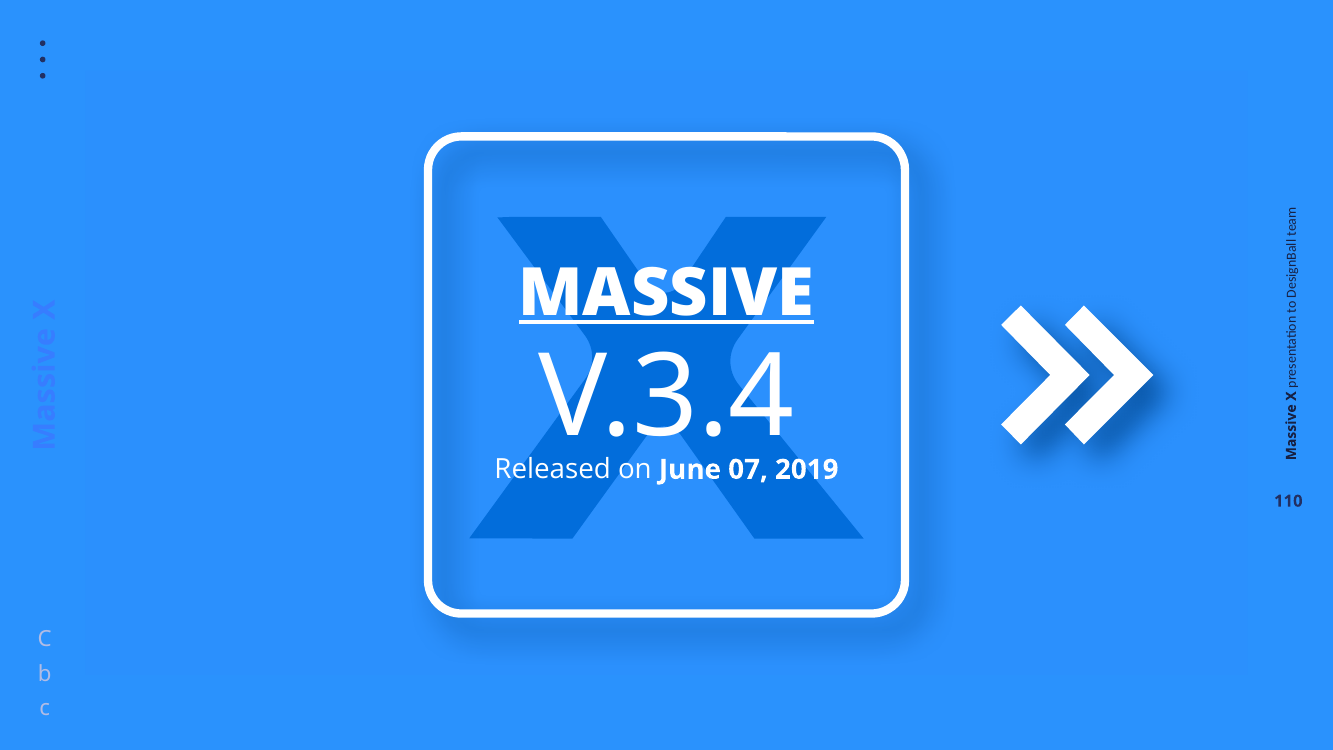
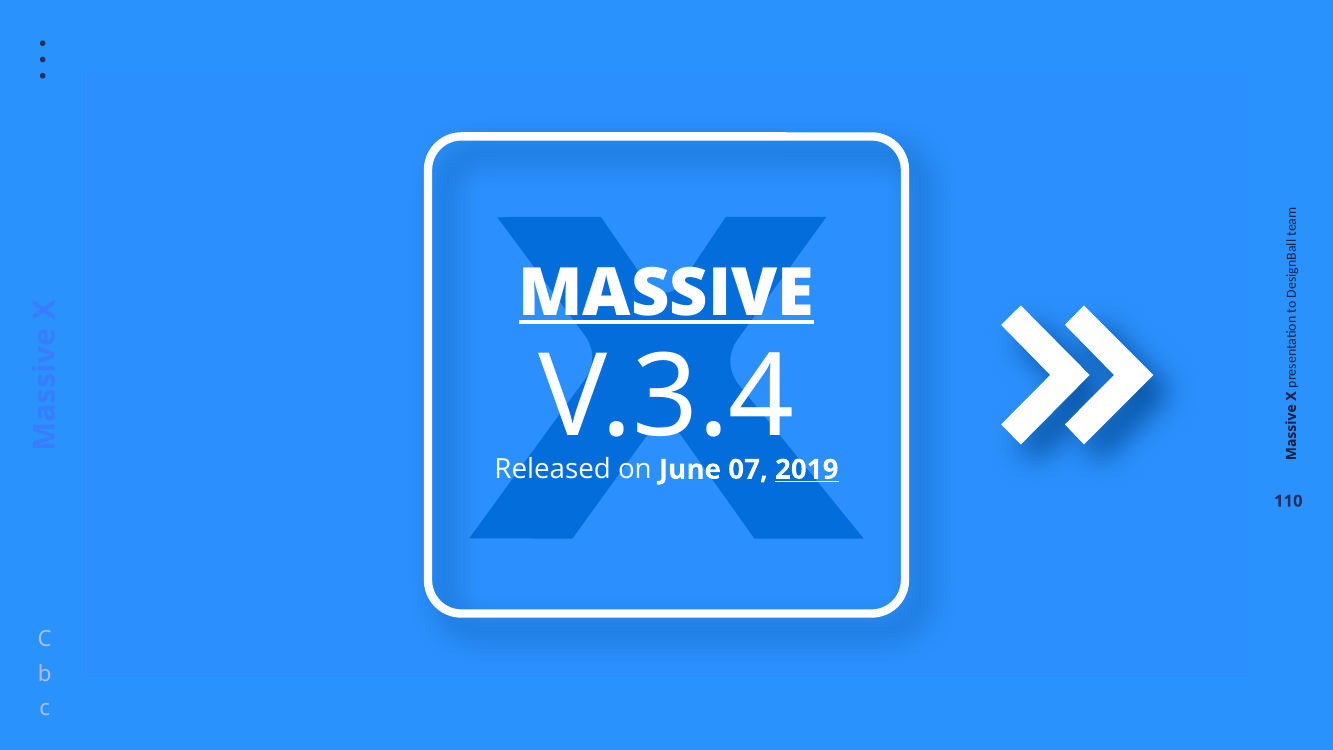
2019 underline: none -> present (807, 469)
